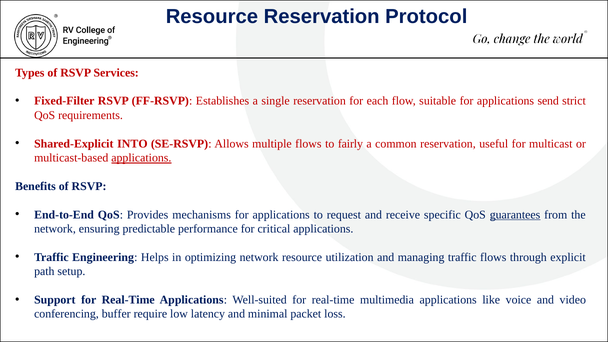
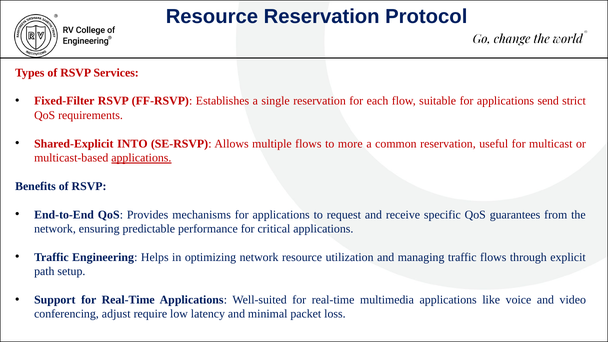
fairly: fairly -> more (350, 144)
guarantees underline: present -> none (515, 215)
buffer: buffer -> adjust (116, 314)
